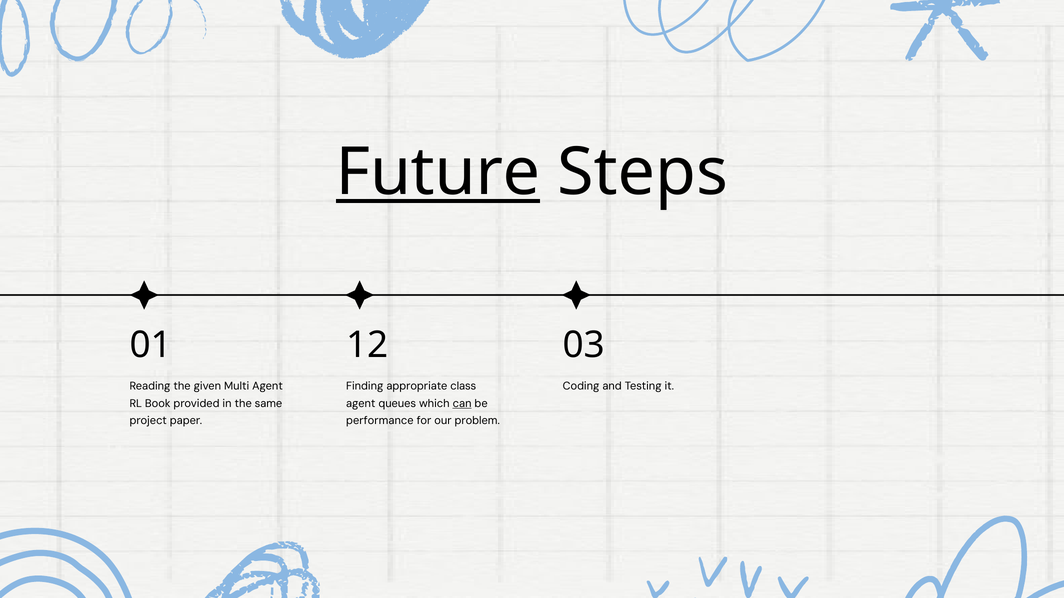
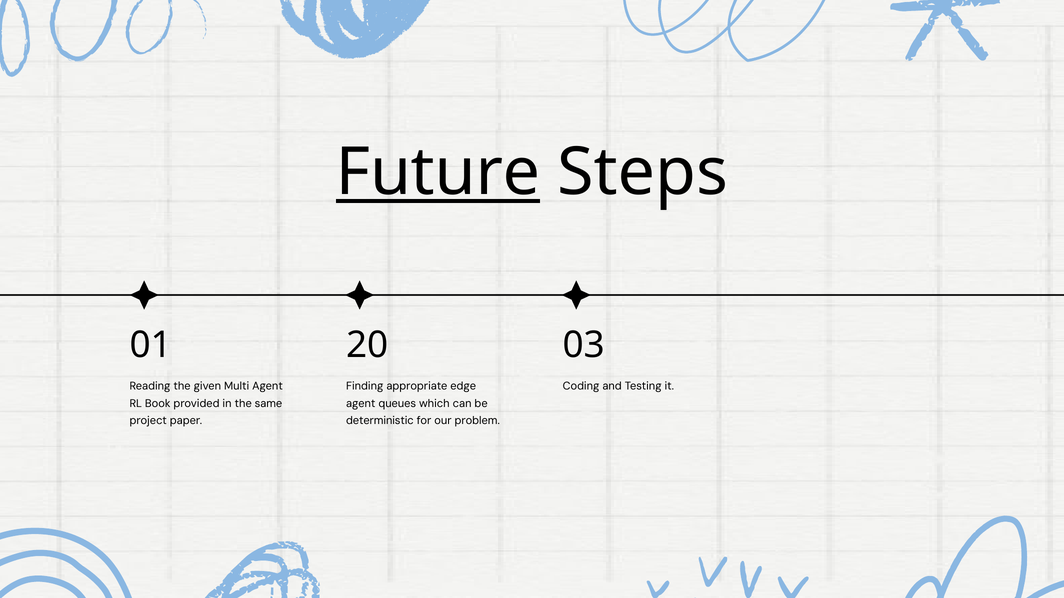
12: 12 -> 20 (367, 345)
class: class -> edge (463, 387)
can underline: present -> none (462, 404)
performance: performance -> deterministic (380, 421)
